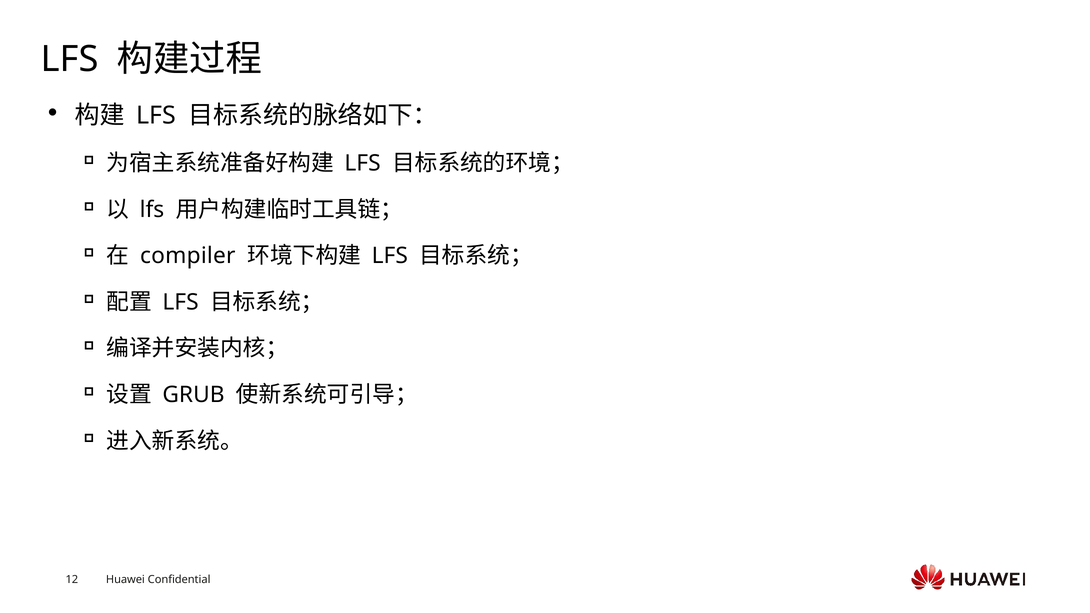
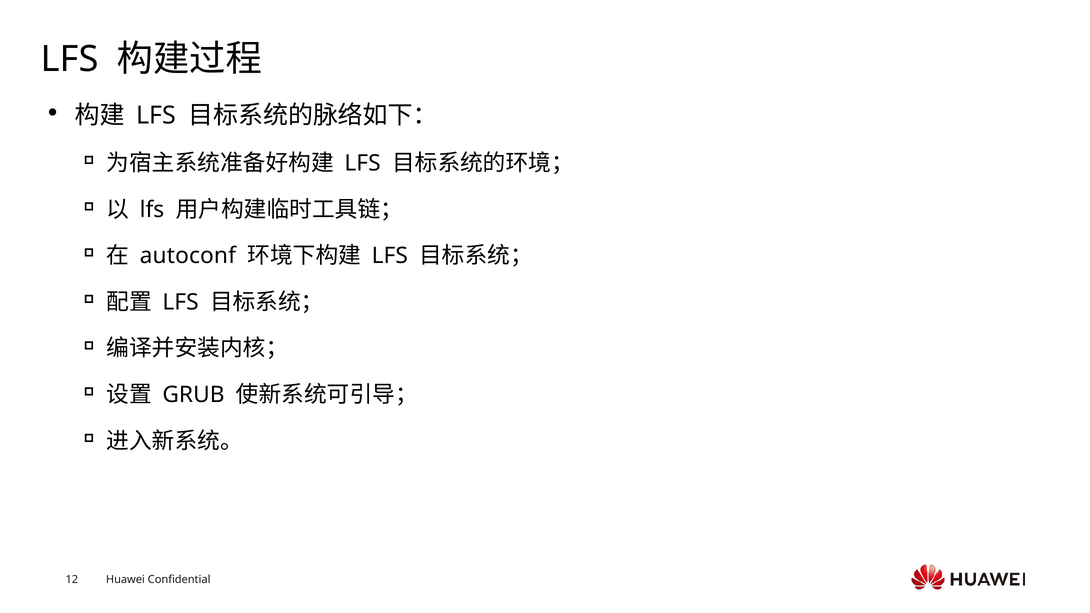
compiler: compiler -> autoconf (188, 256)
